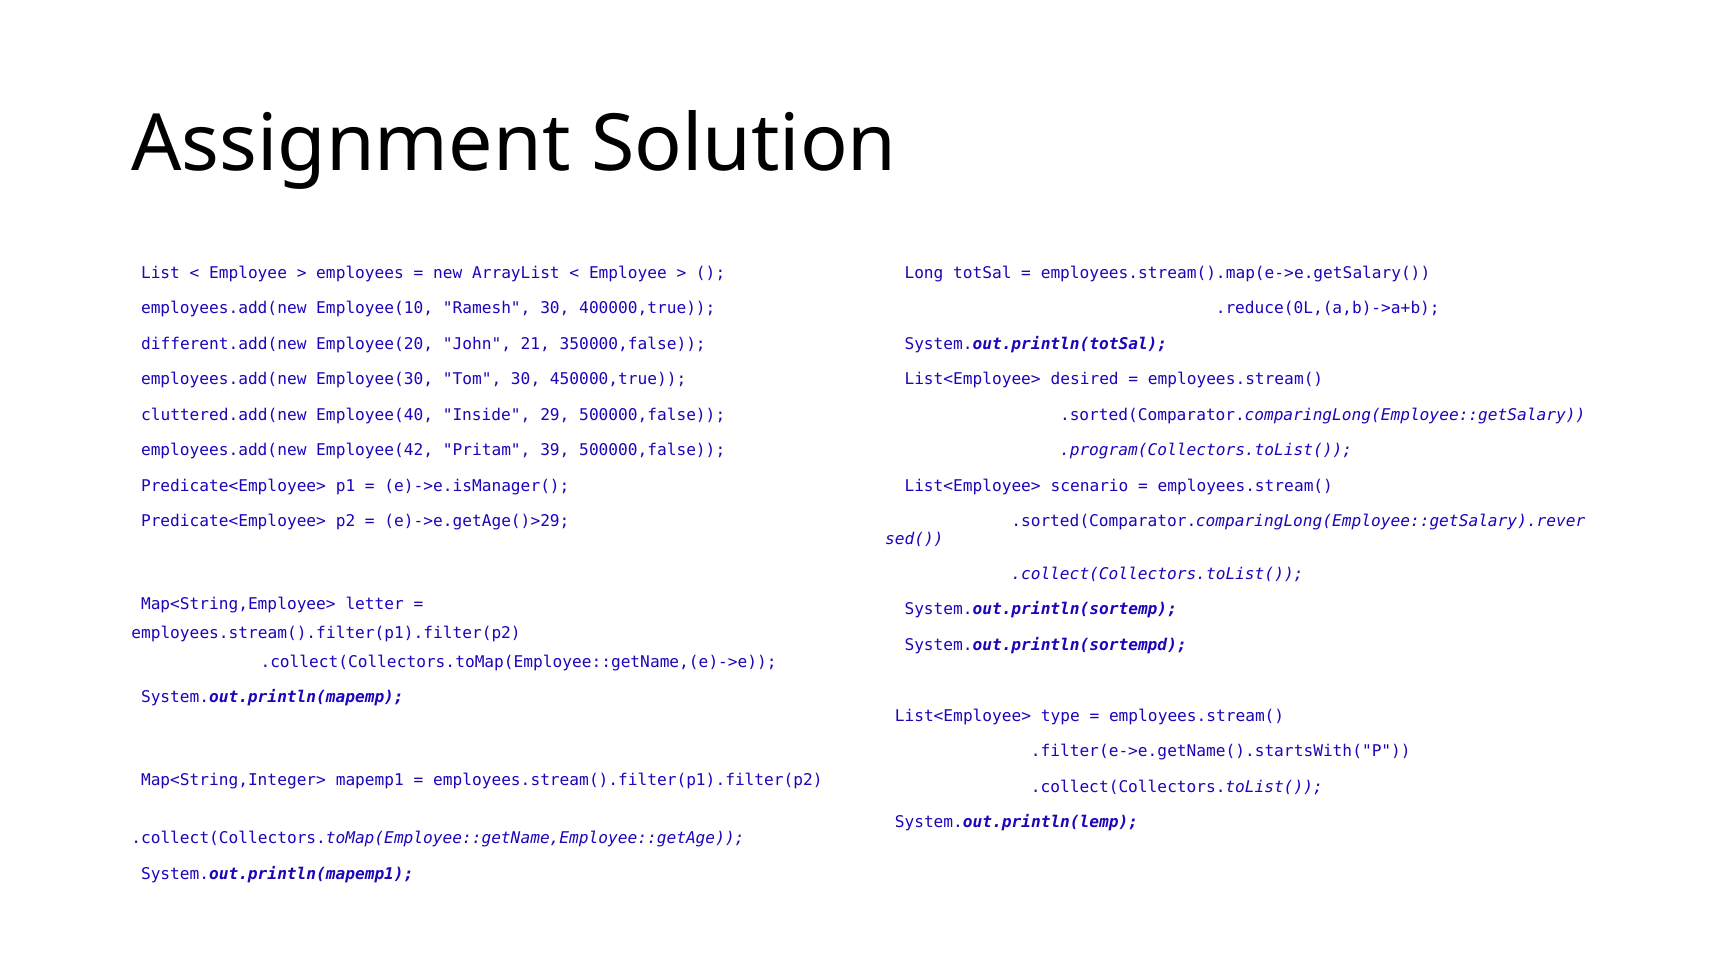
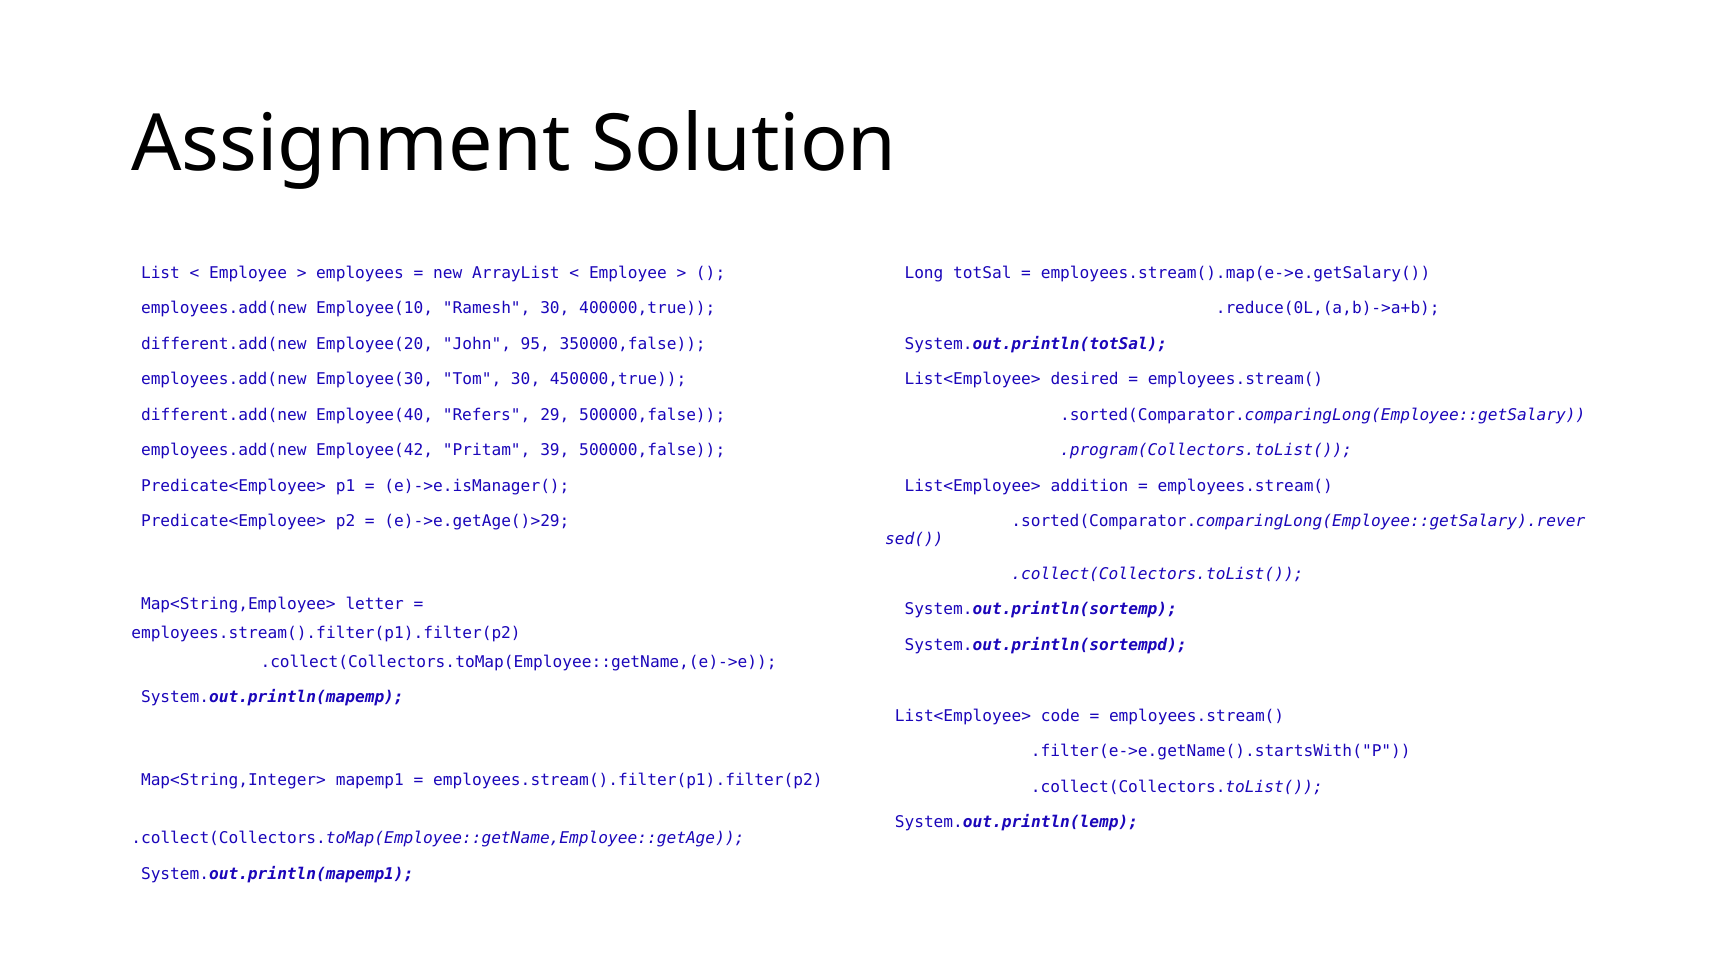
21: 21 -> 95 (535, 344)
cluttered.add(new: cluttered.add(new -> different.add(new (224, 415)
Inside: Inside -> Refers (487, 415)
scenario: scenario -> addition (1090, 486)
type: type -> code (1060, 716)
